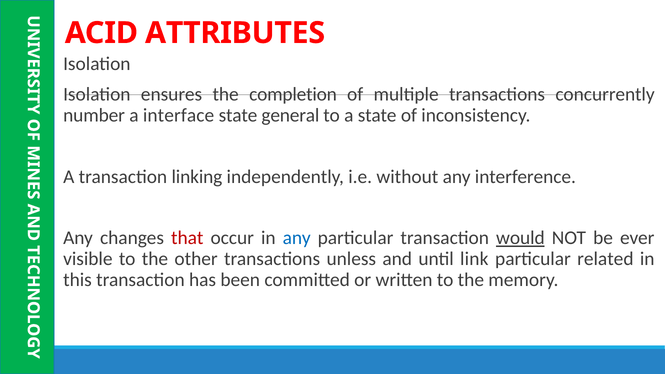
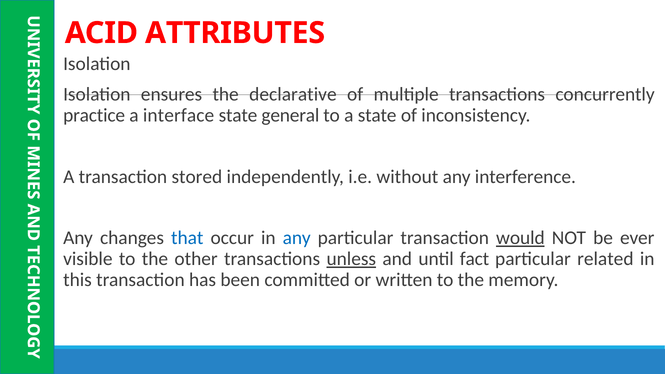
completion: completion -> declarative (293, 94)
number: number -> practice (94, 115)
linking: linking -> stored (197, 177)
that colour: red -> blue (187, 238)
unless underline: none -> present (351, 259)
link: link -> fact (475, 259)
